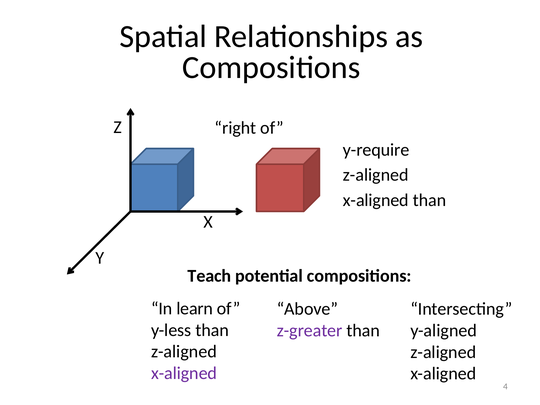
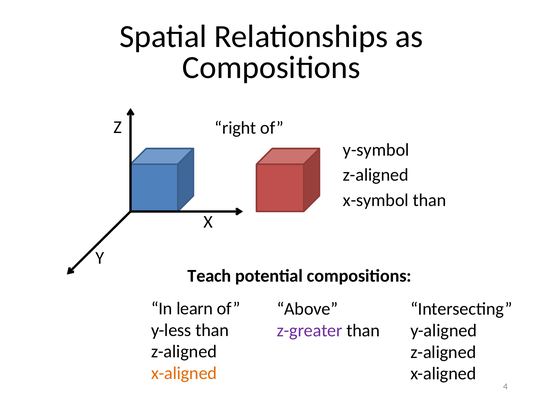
y-require: y-require -> y-symbol (376, 150)
x-aligned: x-aligned -> x-symbol (376, 200)
x-aligned colour: purple -> orange (184, 373)
